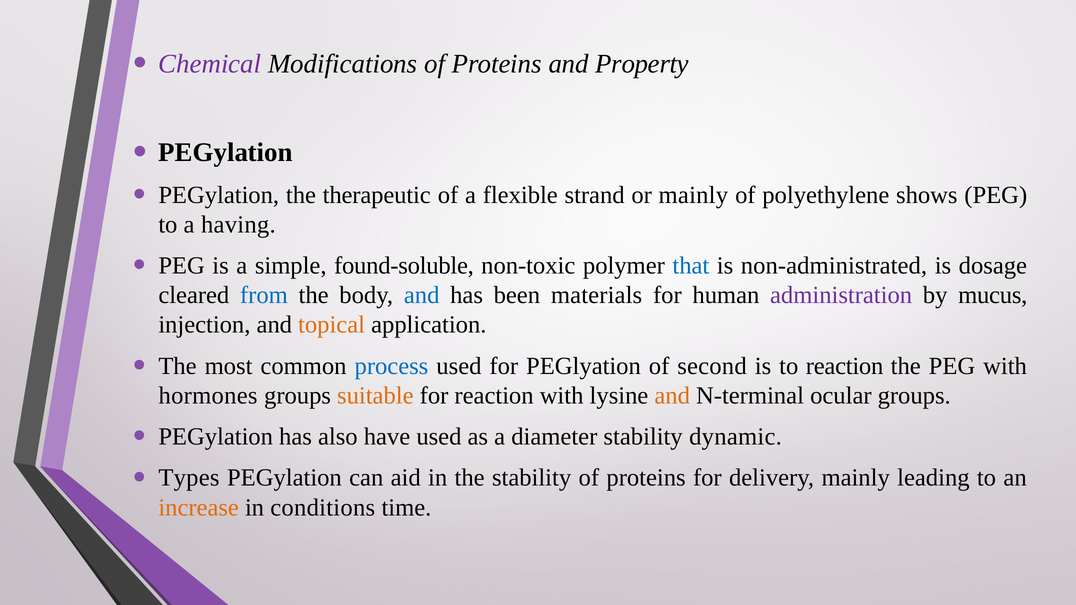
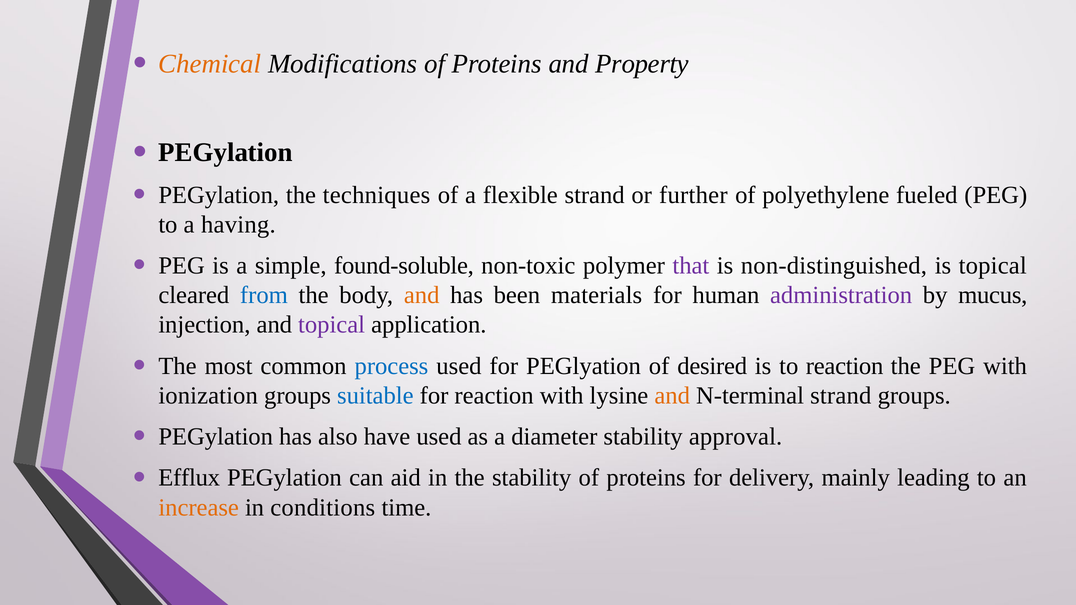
Chemical colour: purple -> orange (210, 64)
therapeutic: therapeutic -> techniques (377, 195)
or mainly: mainly -> further (693, 195)
shows: shows -> fueled (927, 195)
that colour: blue -> purple (691, 266)
non-administrated: non-administrated -> non-distinguished (834, 266)
is dosage: dosage -> topical (993, 266)
and colour: blue -> orange (422, 295)
topical colour: orange -> purple (332, 325)
second: second -> desired (712, 366)
hormones: hormones -> ionization (208, 396)
suitable colour: orange -> blue (375, 396)
N-terminal ocular: ocular -> strand (841, 396)
dynamic: dynamic -> approval (736, 437)
Types: Types -> Efflux (189, 478)
